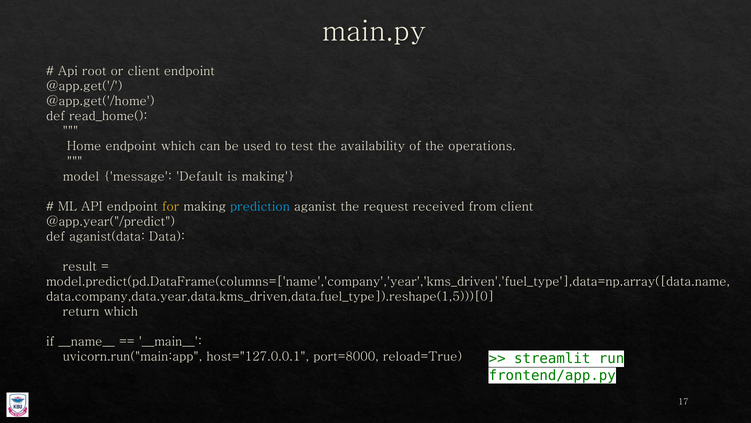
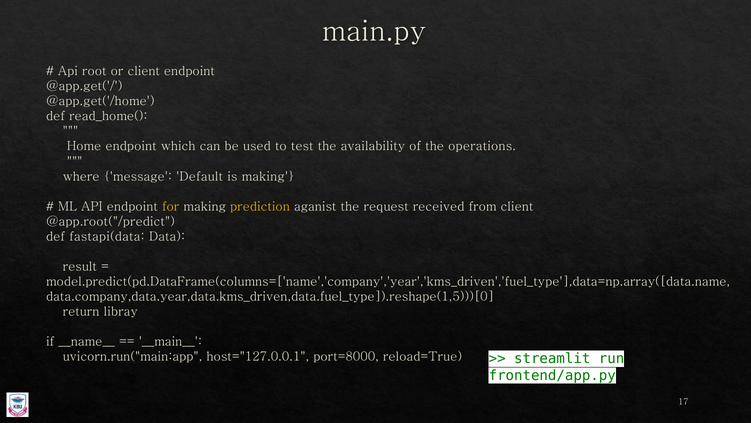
model: model -> where (81, 176)
prediction colour: light blue -> yellow (260, 206)
@app.year("/predict: @app.year("/predict -> @app.root("/predict (110, 221)
aganist(data: aganist(data -> fastapi(data (107, 236)
return which: which -> libray (121, 311)
